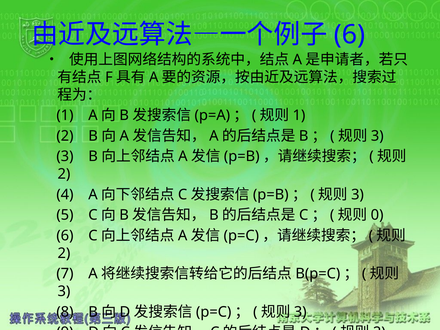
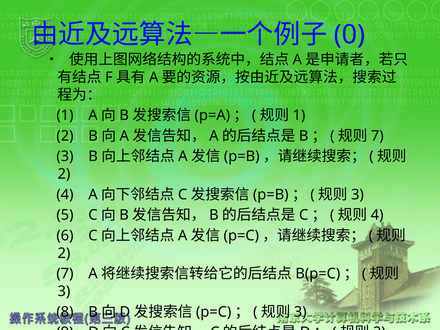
6: 6 -> 0 (350, 35)
3: 3 -> 7 (377, 136)
0: 0 -> 4 (377, 215)
